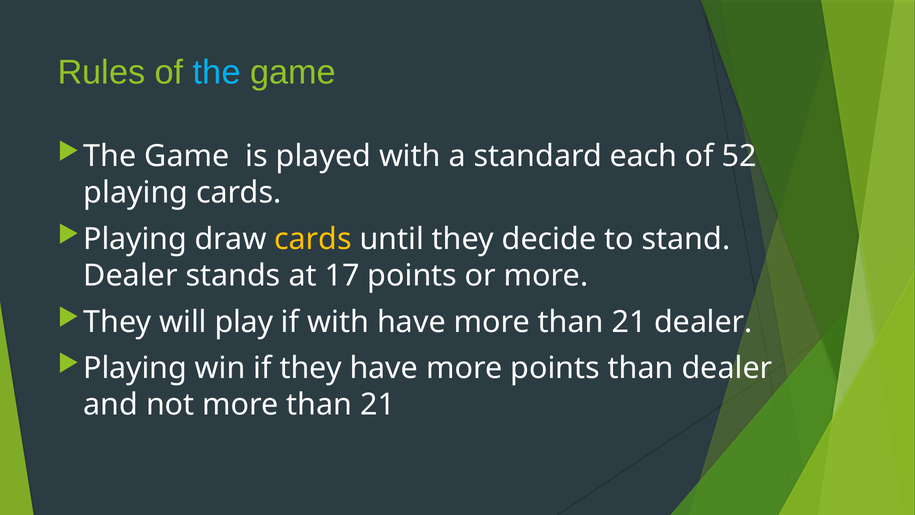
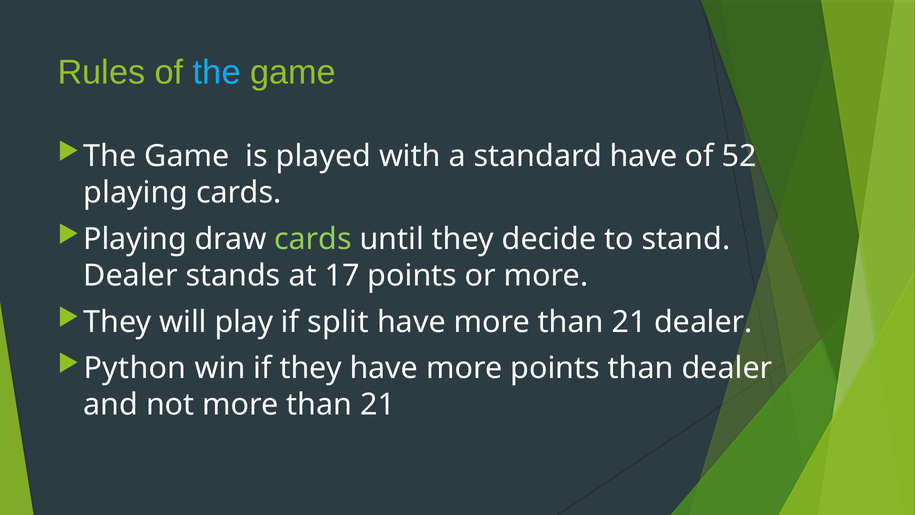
standard each: each -> have (644, 156)
cards colour: yellow -> light green (313, 239)
if with: with -> split (338, 322)
Playing: Playing -> Python (135, 368)
